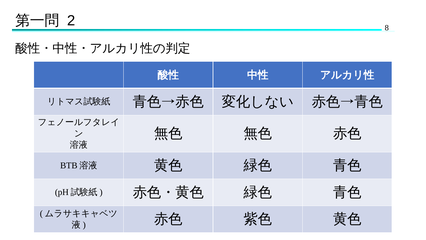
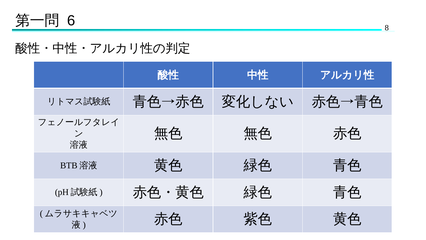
2: 2 -> 6 (71, 21)
